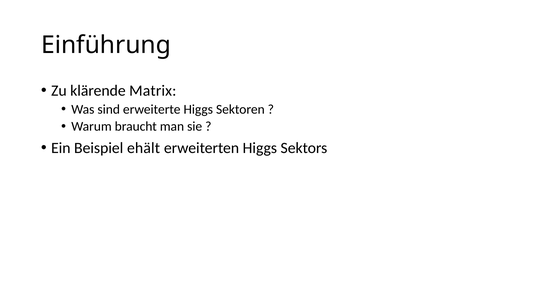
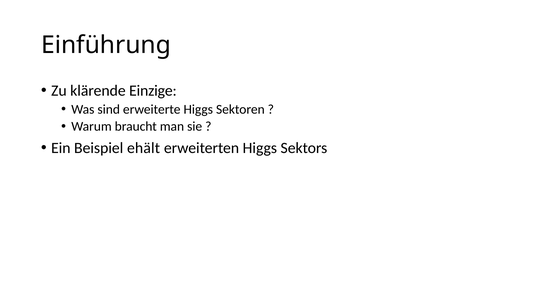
Matrix: Matrix -> Einzige (153, 91)
